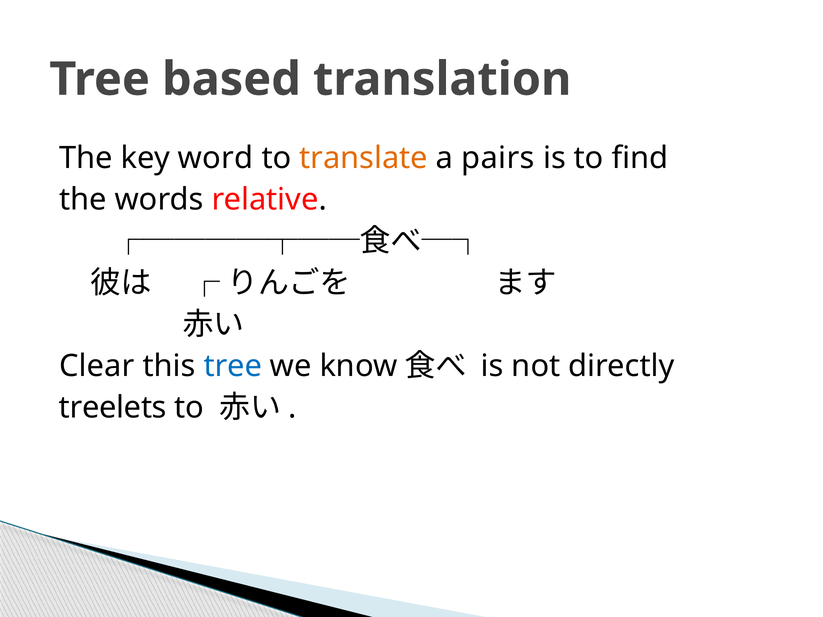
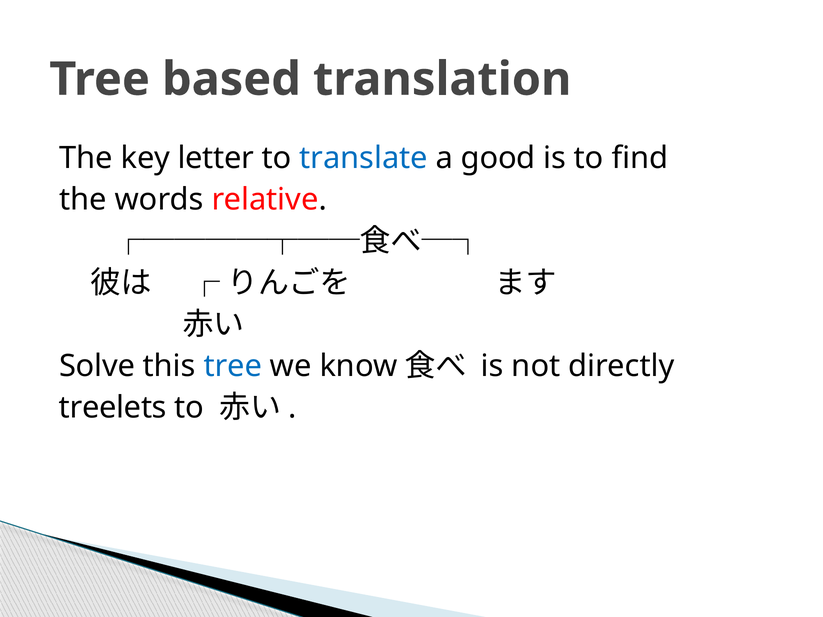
word: word -> letter (216, 158)
translate colour: orange -> blue (364, 158)
pairs: pairs -> good (498, 158)
Clear: Clear -> Solve (97, 366)
